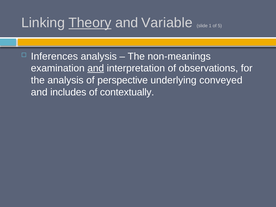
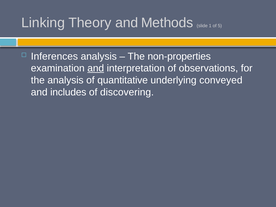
Theory underline: present -> none (90, 23)
Variable: Variable -> Methods (167, 23)
non-meanings: non-meanings -> non-properties (179, 56)
perspective: perspective -> quantitative (123, 80)
contextually: contextually -> discovering (127, 92)
